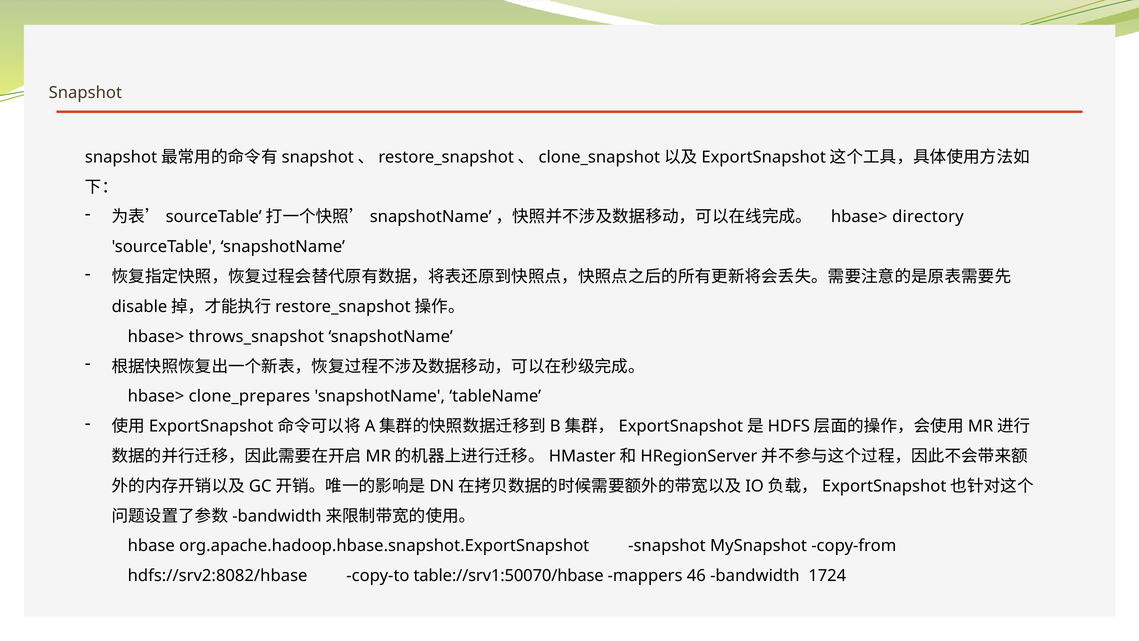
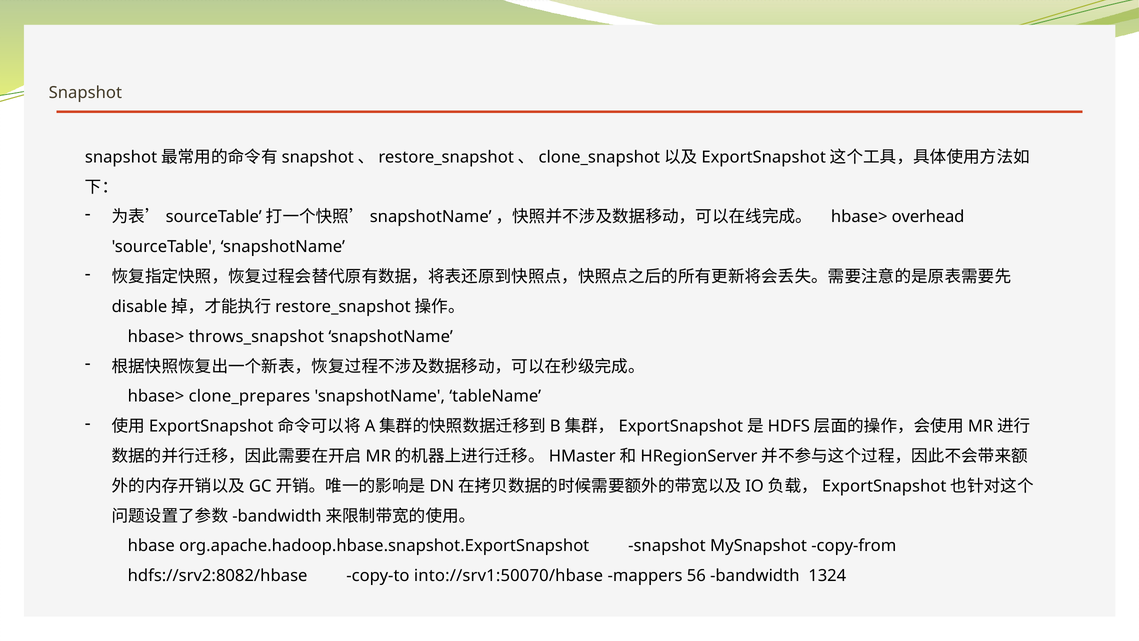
directory: directory -> overhead (928, 217)
table://srv1:50070/hbase: table://srv1:50070/hbase -> into://srv1:50070/hbase (508, 576)
46: 46 -> 56 (696, 576)
1724: 1724 -> 1324 (827, 576)
